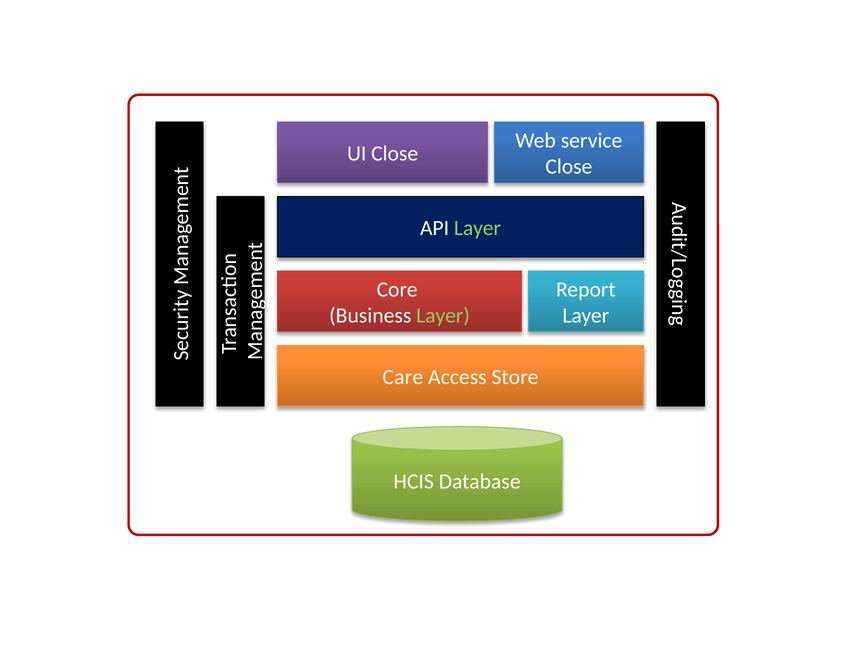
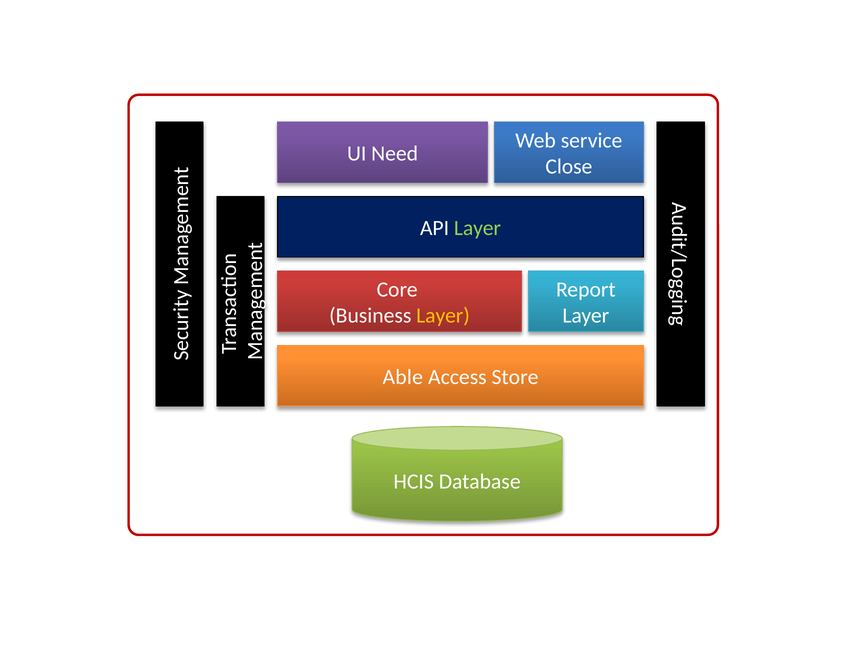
UI Close: Close -> Need (395, 154)
Layer colour: light green -> yellow (443, 316)
Care: Care -> Able (403, 377)
